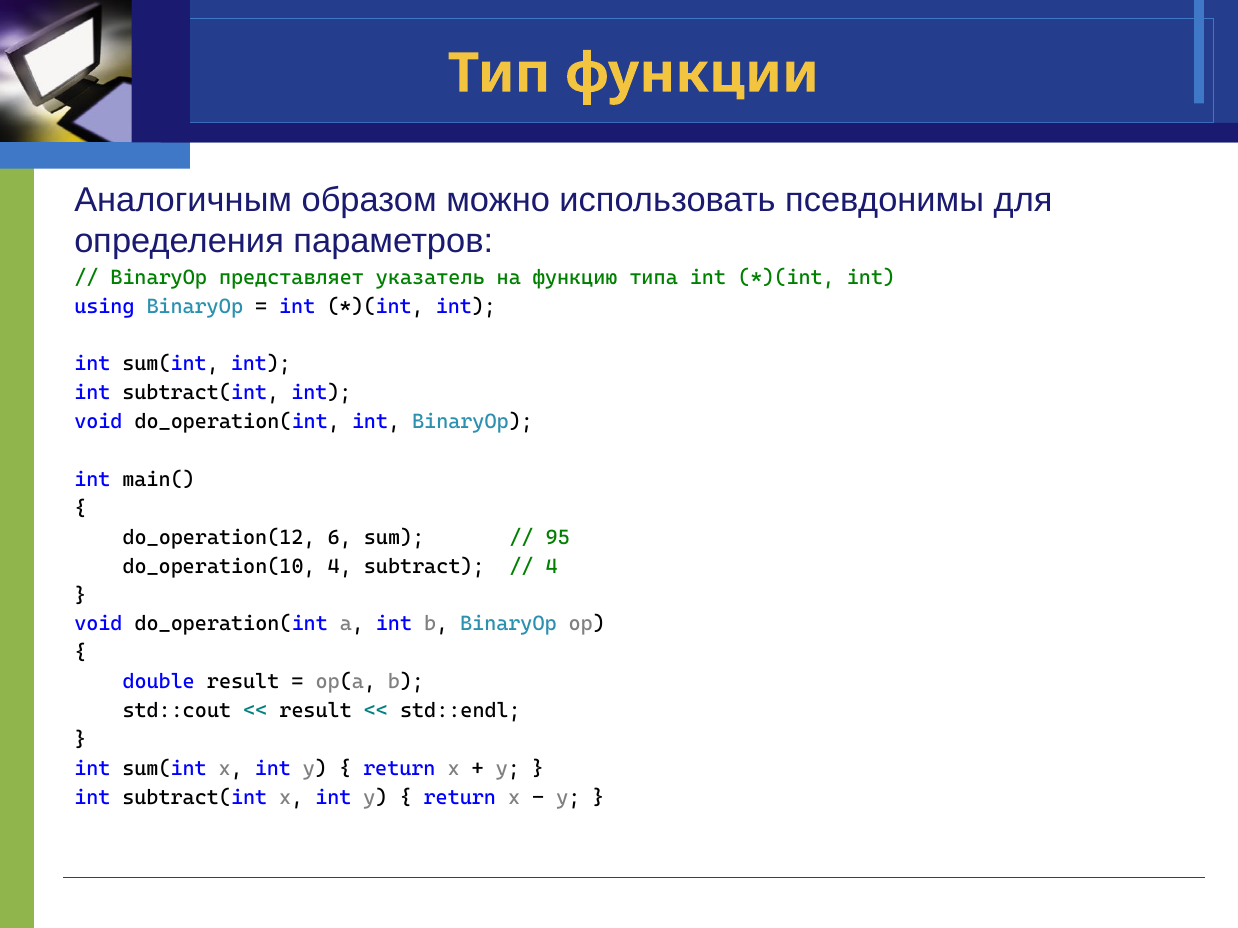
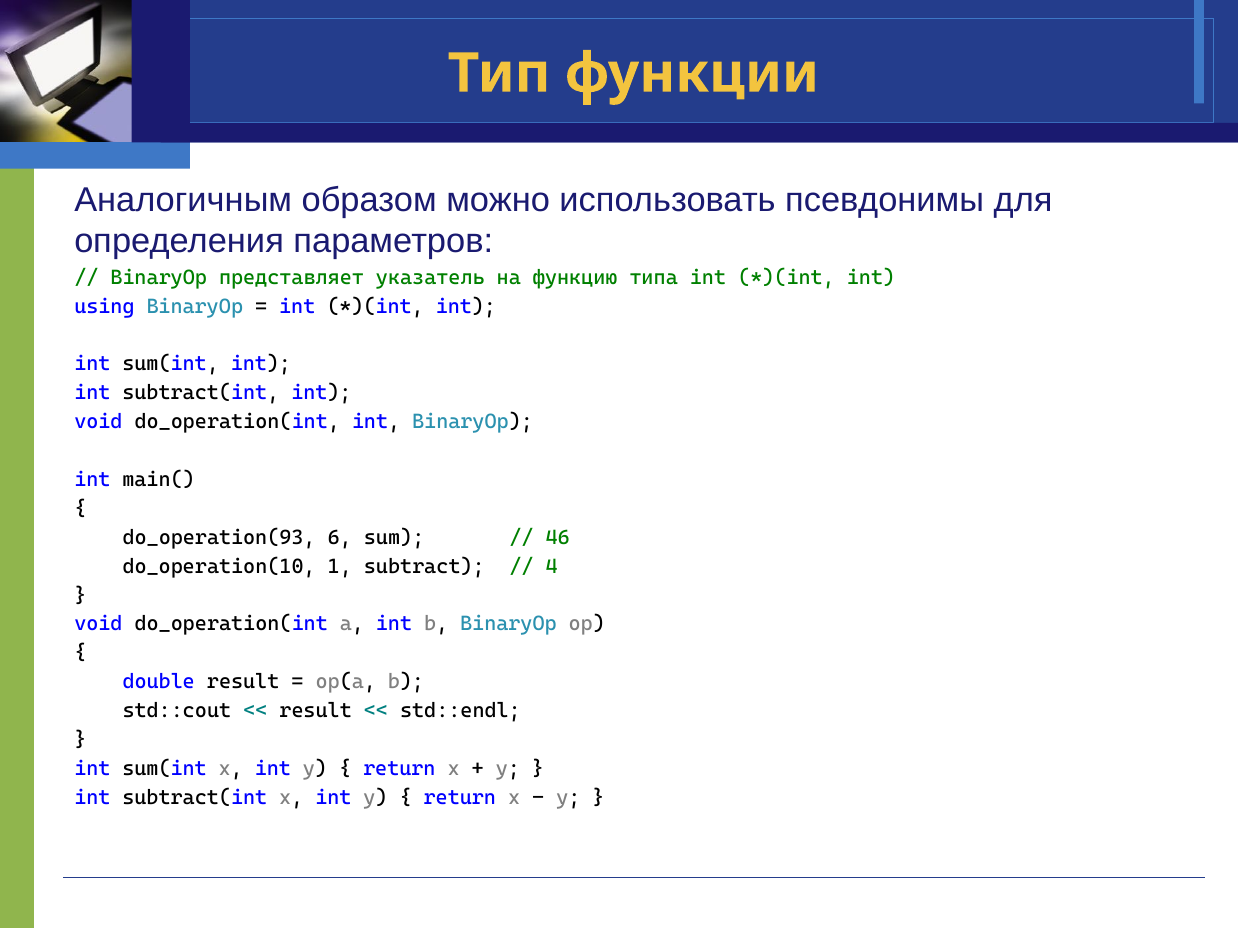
do_operation(12: do_operation(12 -> do_operation(93 (219, 538)
95: 95 -> 46 (558, 538)
do_operation(10 4: 4 -> 1 (340, 567)
